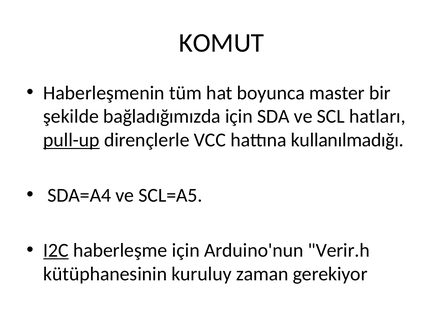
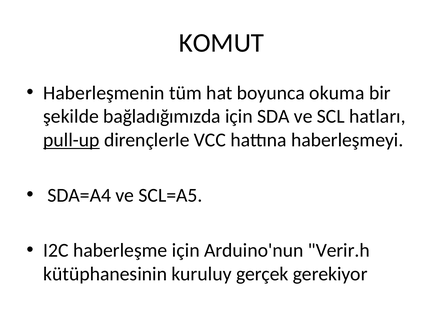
master: master -> okuma (337, 93)
kullanılmadığı: kullanılmadığı -> haberleşmeyi (347, 140)
I2C underline: present -> none (56, 250)
zaman: zaman -> gerçek (262, 274)
